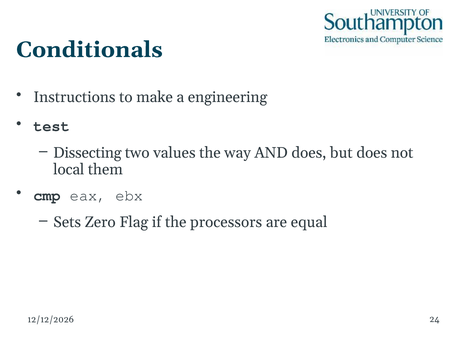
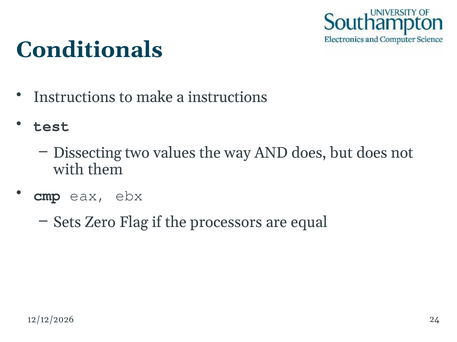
a engineering: engineering -> instructions (228, 97)
local: local -> with (69, 170)
